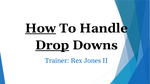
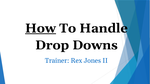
Drop underline: present -> none (52, 45)
